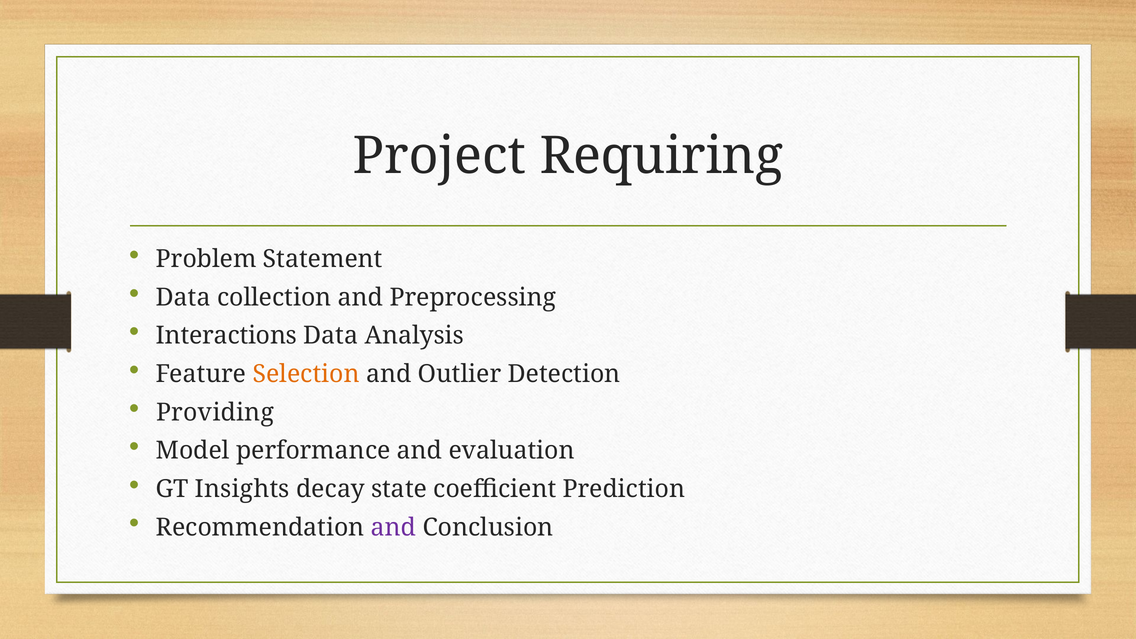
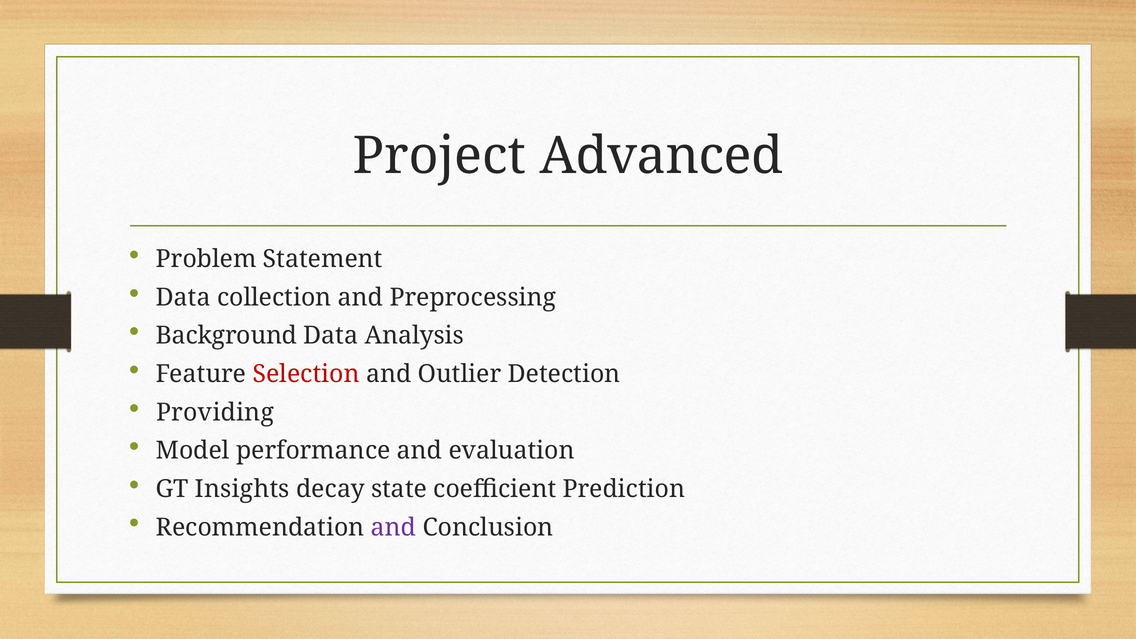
Requiring: Requiring -> Advanced (661, 156)
Interactions: Interactions -> Background (227, 336)
Selection colour: orange -> red (306, 374)
